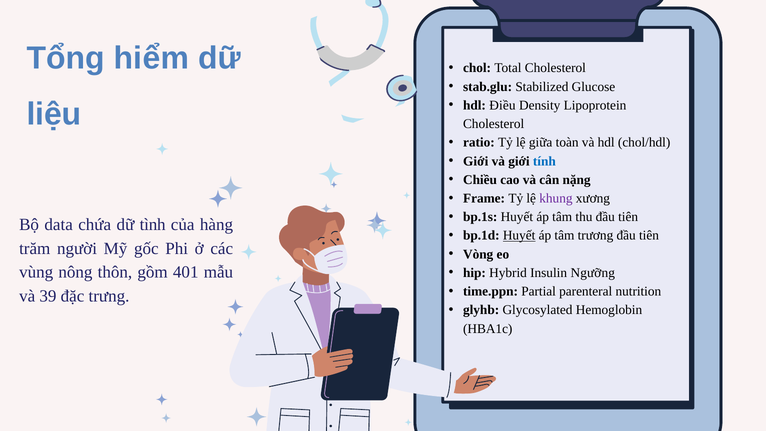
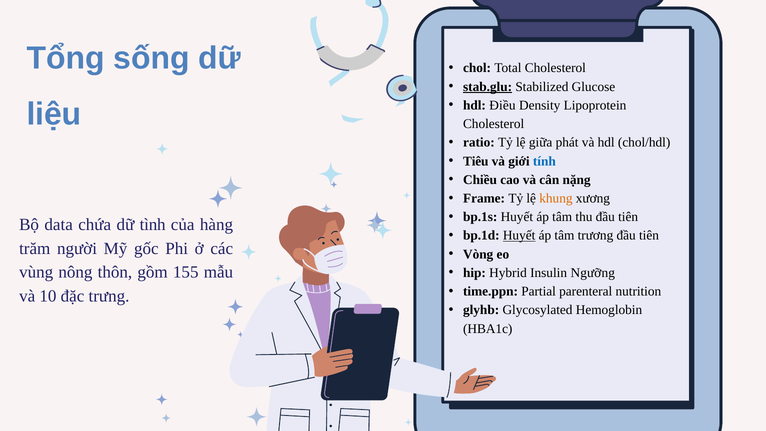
hiểm: hiểm -> sống (151, 58)
stab.glu underline: none -> present (488, 87)
toàn: toàn -> phát (567, 142)
Giới: Giới -> Tiêu (476, 161)
khung colour: purple -> orange (556, 198)
401: 401 -> 155 (186, 272)
39: 39 -> 10 (48, 296)
